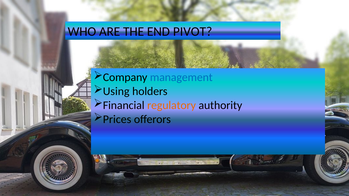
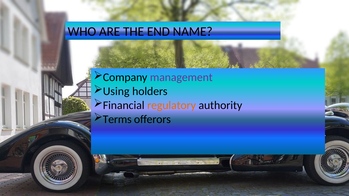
PIVOT: PIVOT -> NAME (193, 32)
management colour: blue -> purple (181, 78)
Prices: Prices -> Terms (117, 119)
